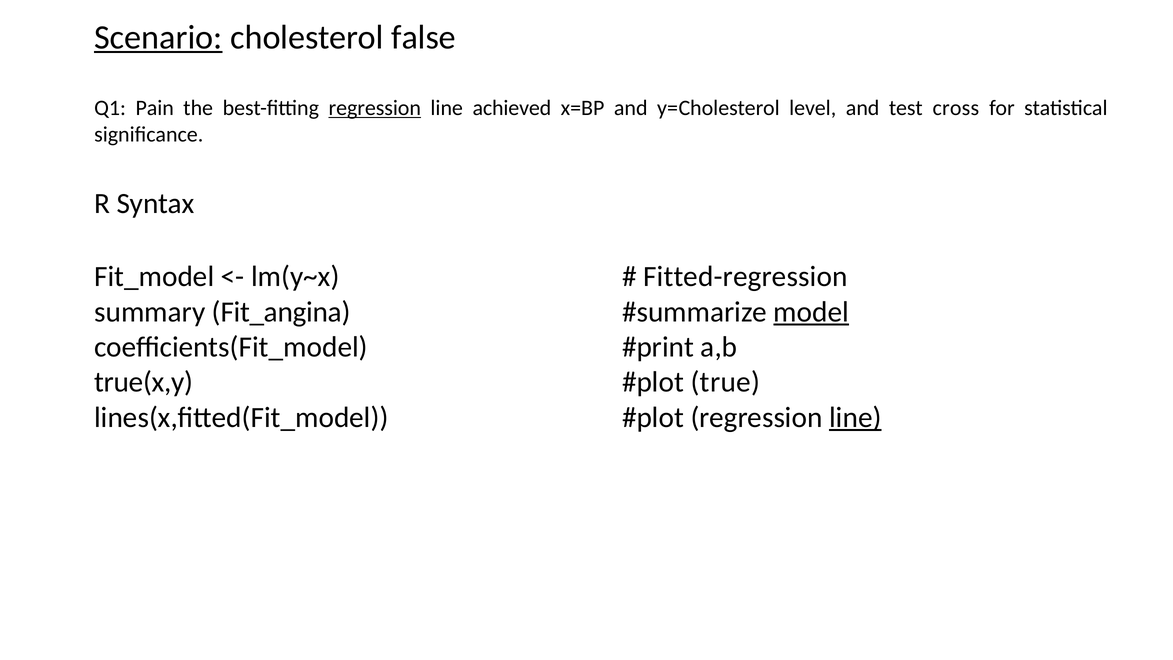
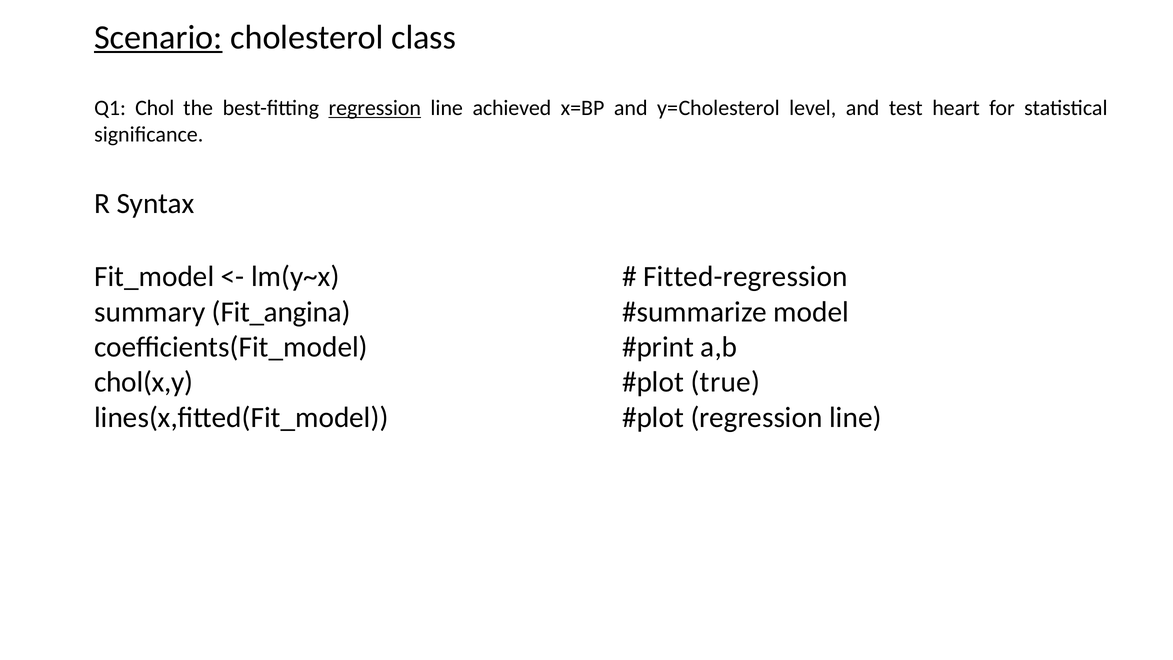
false: false -> class (424, 37)
Pain: Pain -> Chol (155, 108)
cross: cross -> heart (956, 108)
model underline: present -> none (811, 312)
true(x,y: true(x,y -> chol(x,y (144, 382)
line underline: present -> none (855, 417)
